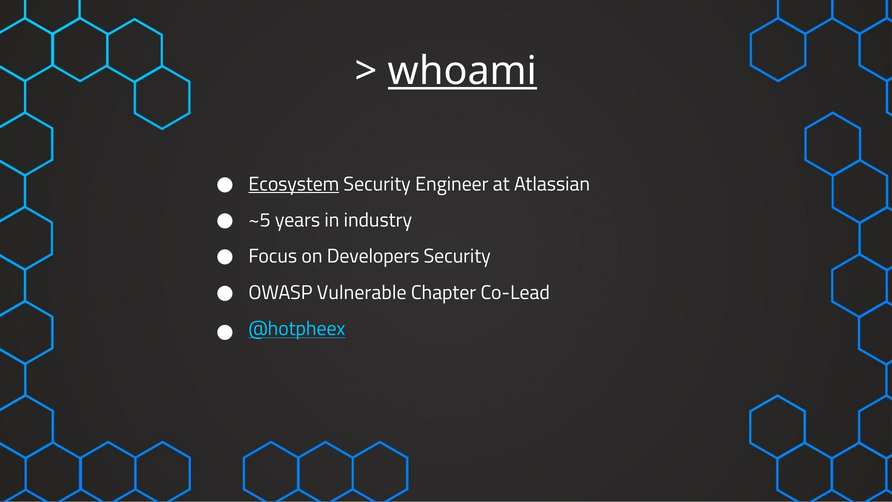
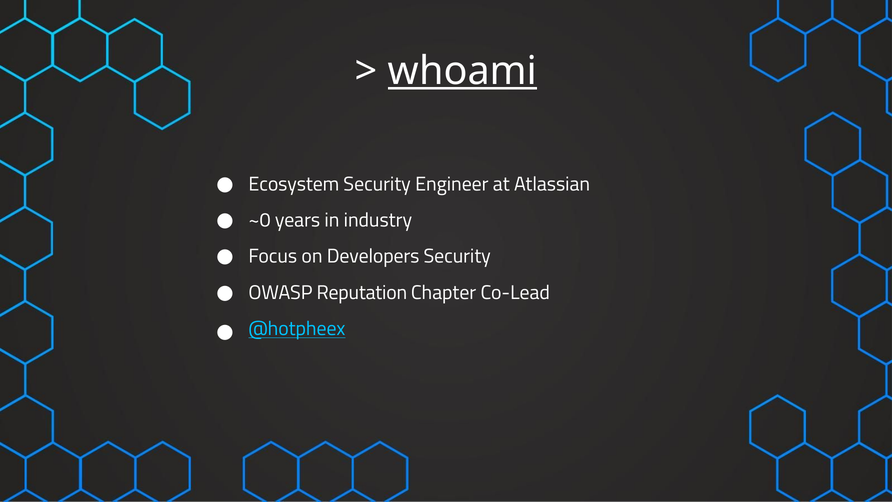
Ecosystem underline: present -> none (294, 184)
~5: ~5 -> ~0 (260, 220)
Vulnerable: Vulnerable -> Reputation (362, 292)
